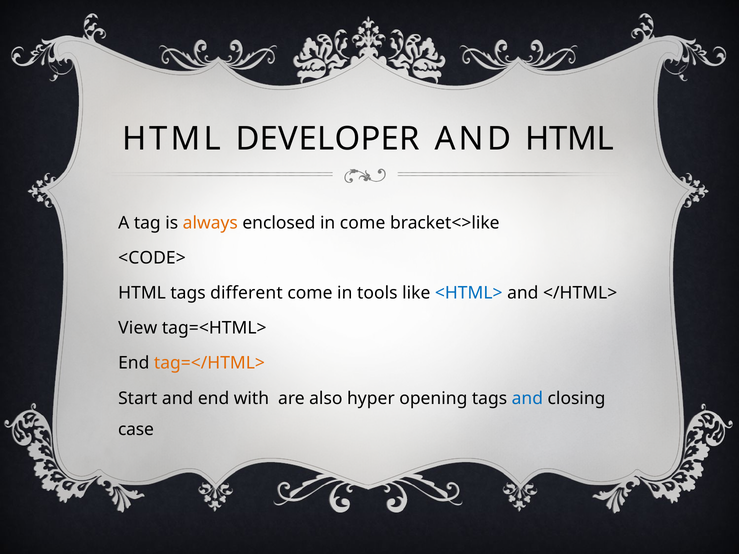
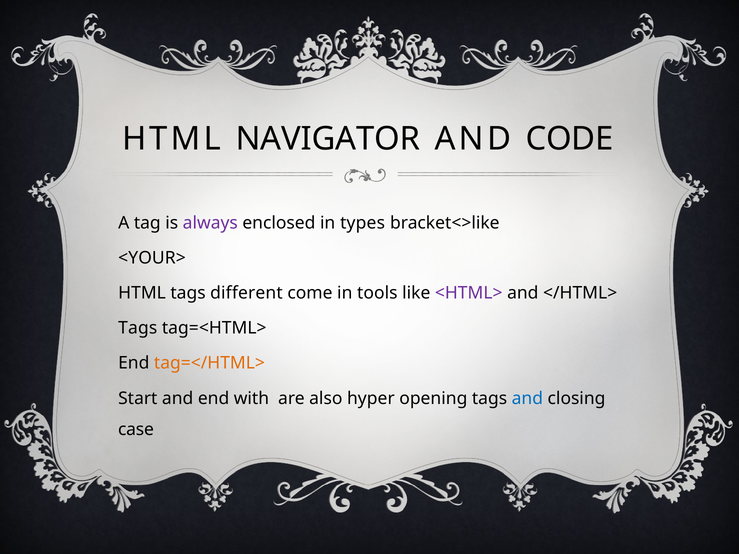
DEVELOPER: DEVELOPER -> NAVIGATOR (328, 139)
AND HTML: HTML -> CODE (570, 139)
always colour: orange -> purple (210, 223)
in come: come -> types (363, 223)
<CODE>: <CODE> -> <YOUR> (152, 258)
<HTML> colour: blue -> purple (469, 293)
View: View -> Tags (138, 328)
